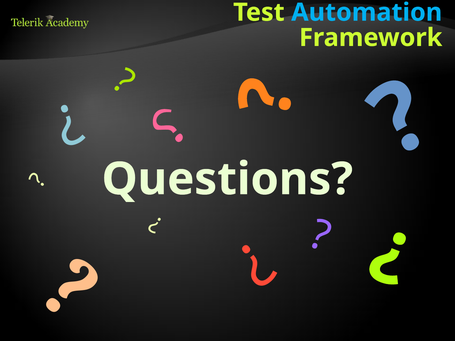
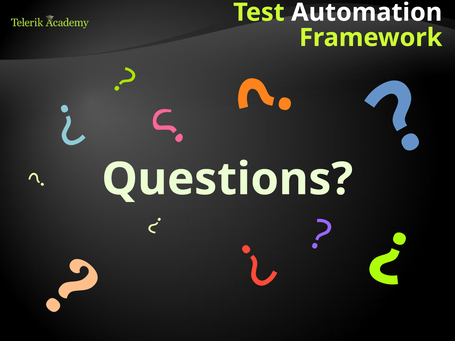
Automation colour: light blue -> white (367, 12)
